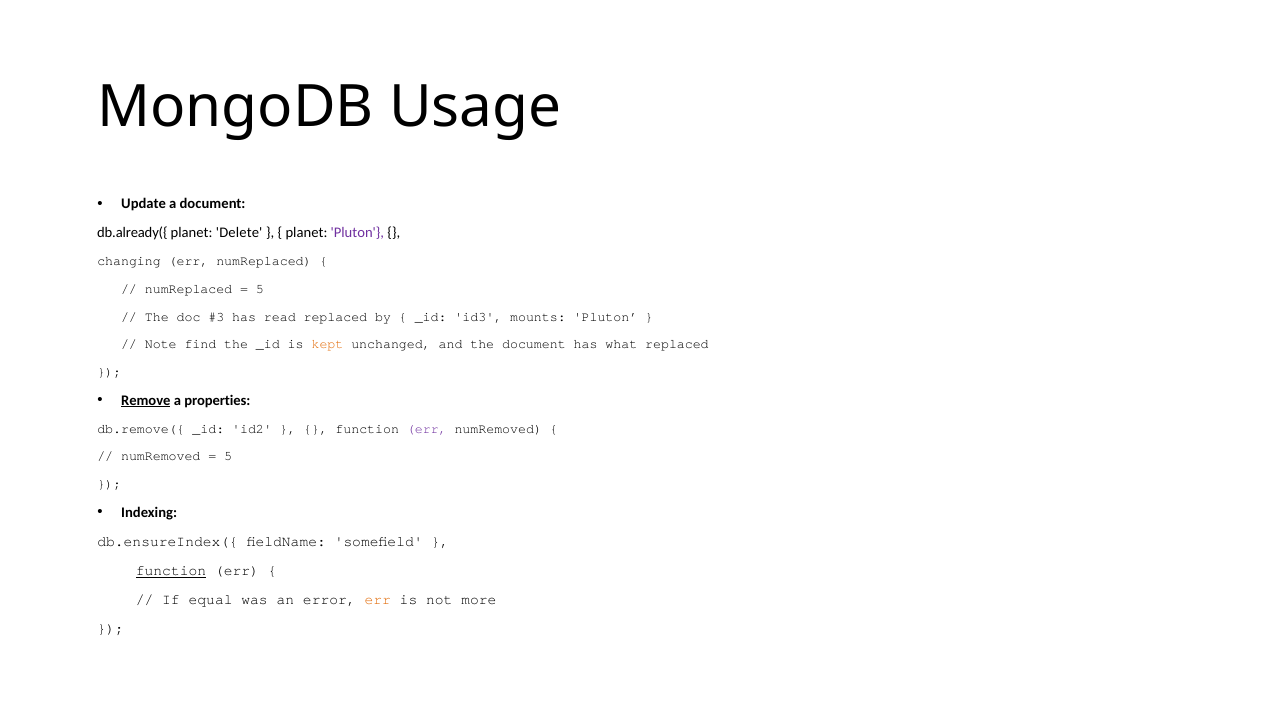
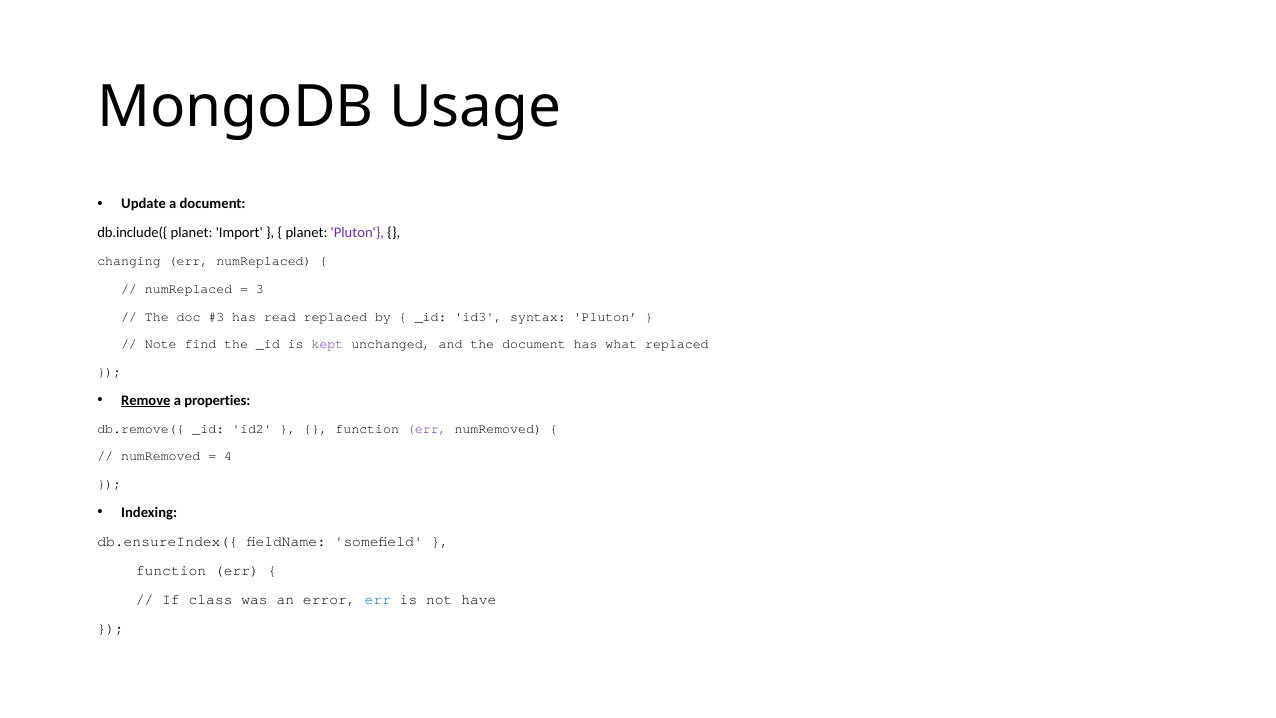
db.already({: db.already({ -> db.include({ (132, 233)
Delete: Delete -> Import (239, 233)
5: 5 -> 3 (260, 289)
mounts: mounts -> syntax (538, 317)
kept colour: orange -> purple (328, 344)
5: 5 -> 4 (228, 456)
function underline: present -> none (171, 571)
equal: equal -> class (211, 600)
err colour: orange -> blue (378, 600)
more: more -> have (479, 600)
